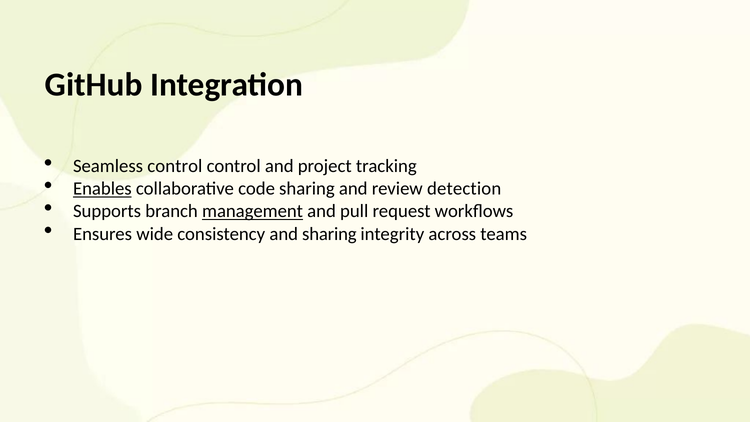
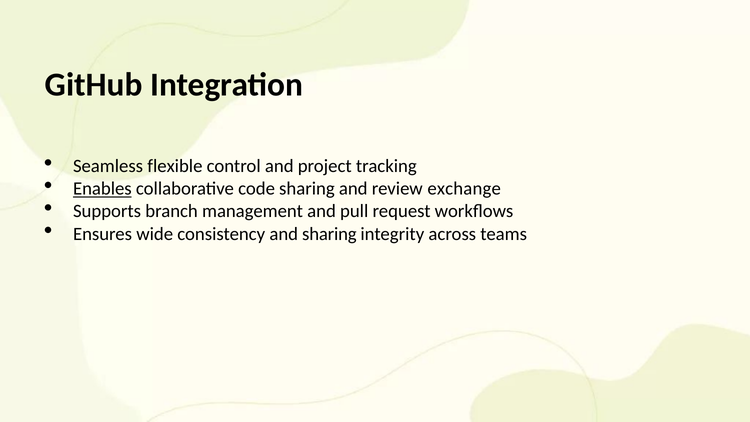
Seamless control: control -> flexible (175, 166)
detection: detection -> exchange (464, 189)
management underline: present -> none (253, 211)
